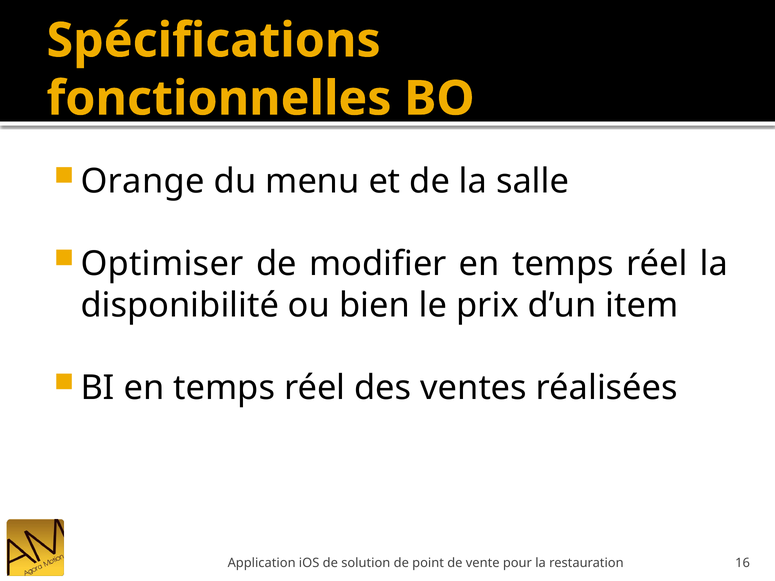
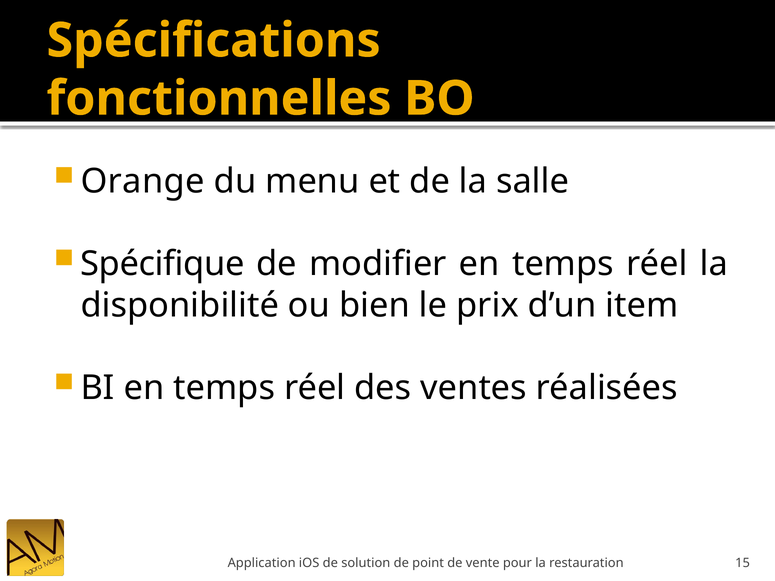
Optimiser: Optimiser -> Spécifique (162, 264)
16: 16 -> 15 (743, 563)
